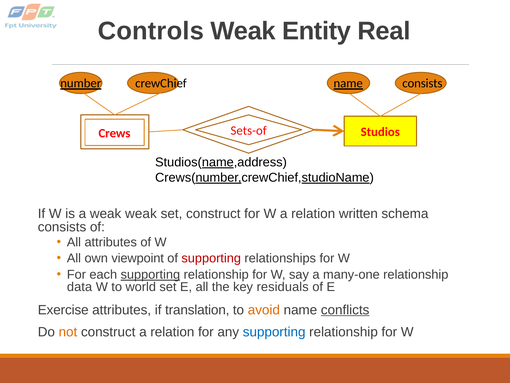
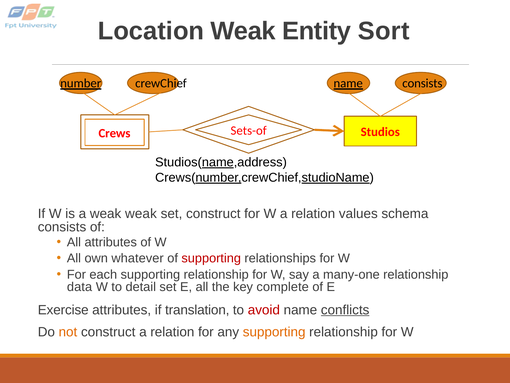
Controls: Controls -> Location (151, 31)
Real: Real -> Sort (384, 31)
written: written -> values (358, 214)
viewpoint: viewpoint -> whatever (138, 258)
supporting underline: present -> none (150, 274)
world: world -> detail (141, 287)
residuals: residuals -> complete (283, 287)
avoid colour: orange -> red (264, 310)
supporting colour: blue -> orange (274, 331)
